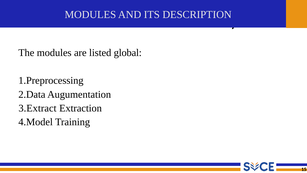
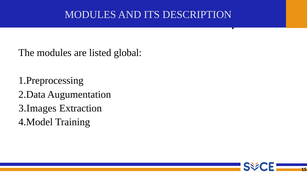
3.Extract: 3.Extract -> 3.Images (38, 108)
